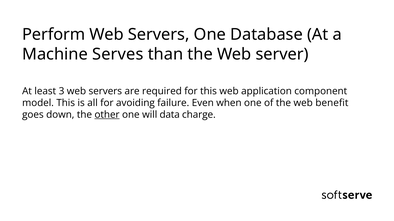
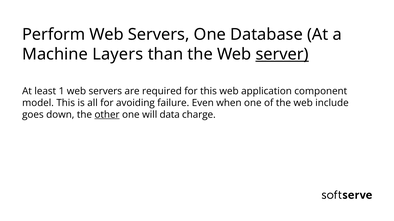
Serves: Serves -> Layers (118, 54)
server underline: none -> present (282, 54)
3: 3 -> 1 (62, 91)
benefit: benefit -> include (332, 103)
